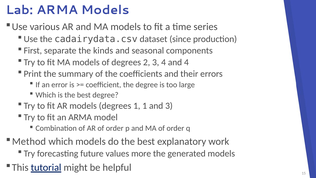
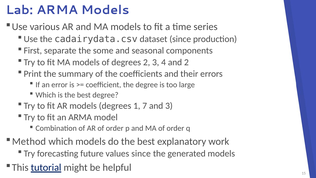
kinds: kinds -> some (103, 51)
and 4: 4 -> 2 (186, 62)
1 1: 1 -> 7 (145, 106)
values more: more -> since (141, 153)
